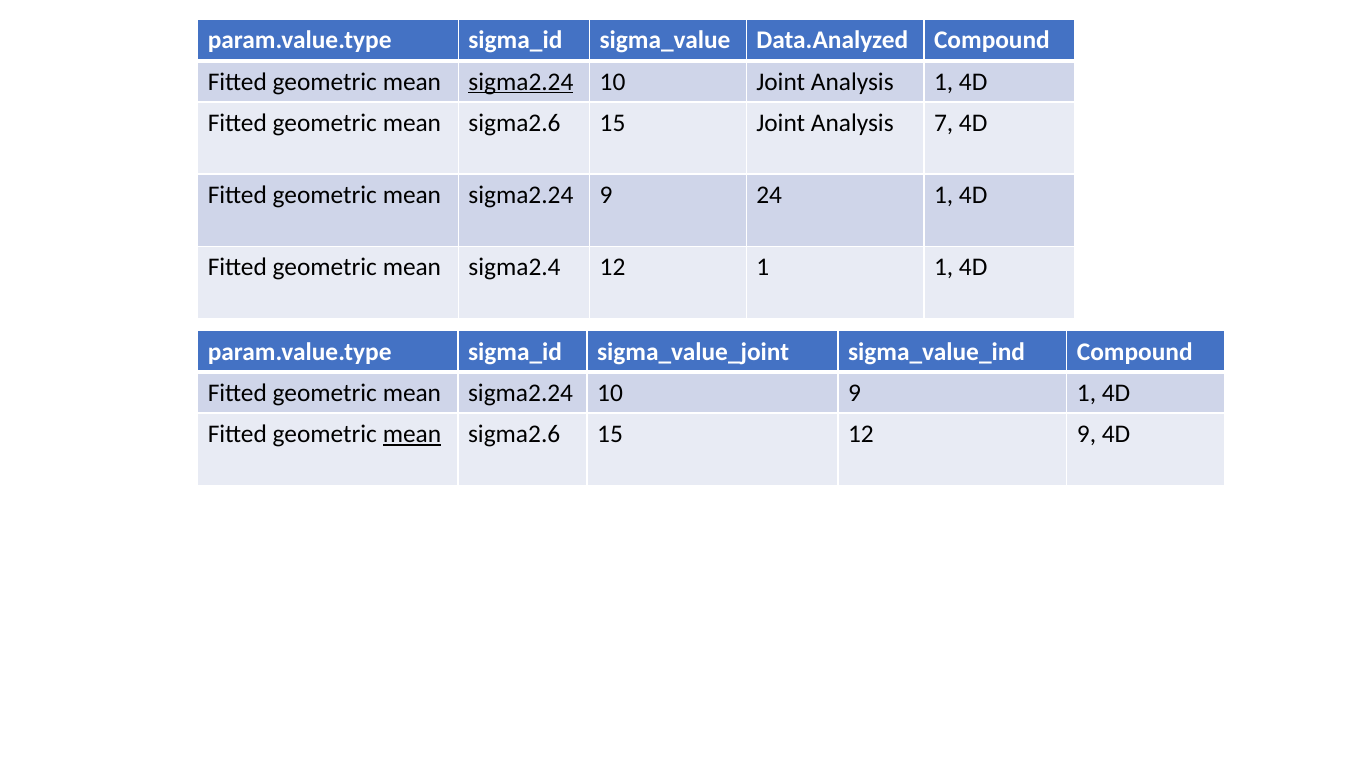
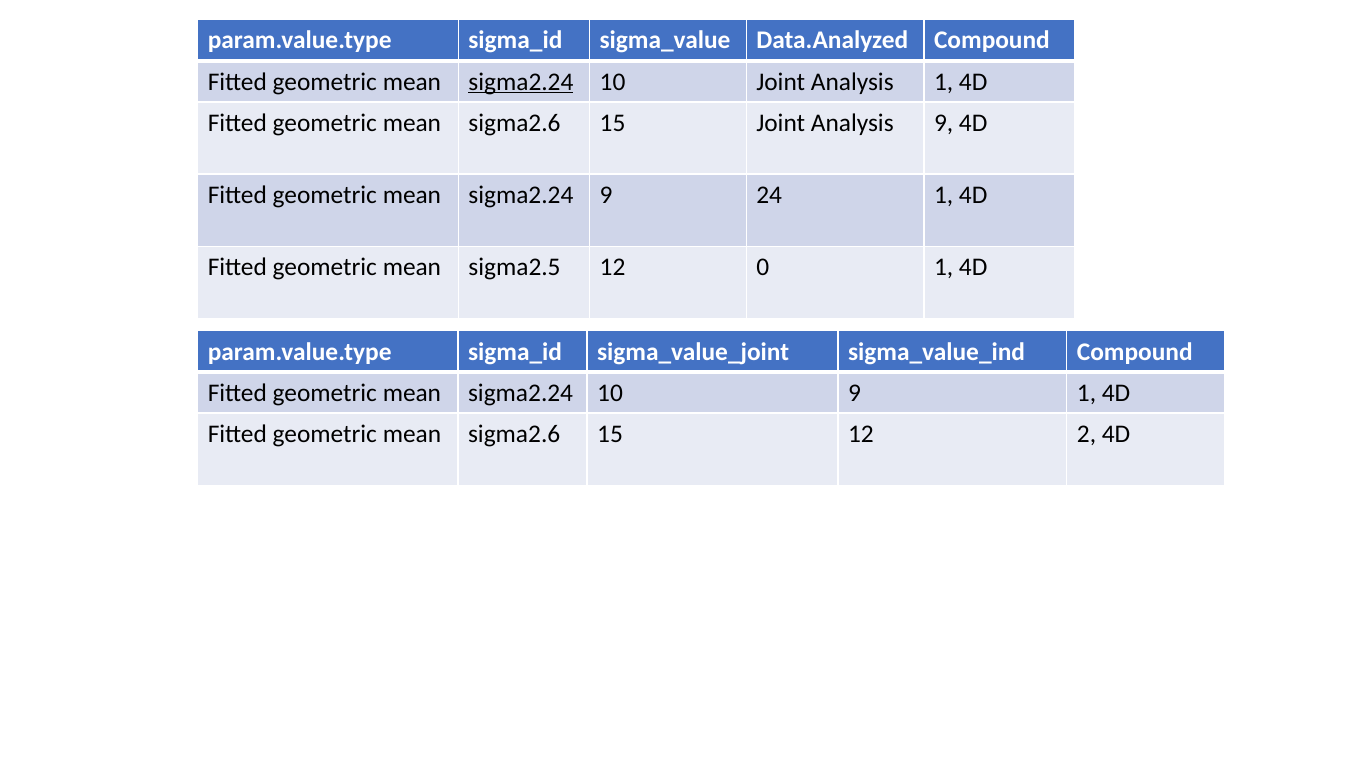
Analysis 7: 7 -> 9 (944, 123)
sigma2.4: sigma2.4 -> sigma2.5 (515, 267)
12 1: 1 -> 0 (763, 267)
mean underline: present -> none (412, 434)
12 9: 9 -> 2 (1087, 434)
